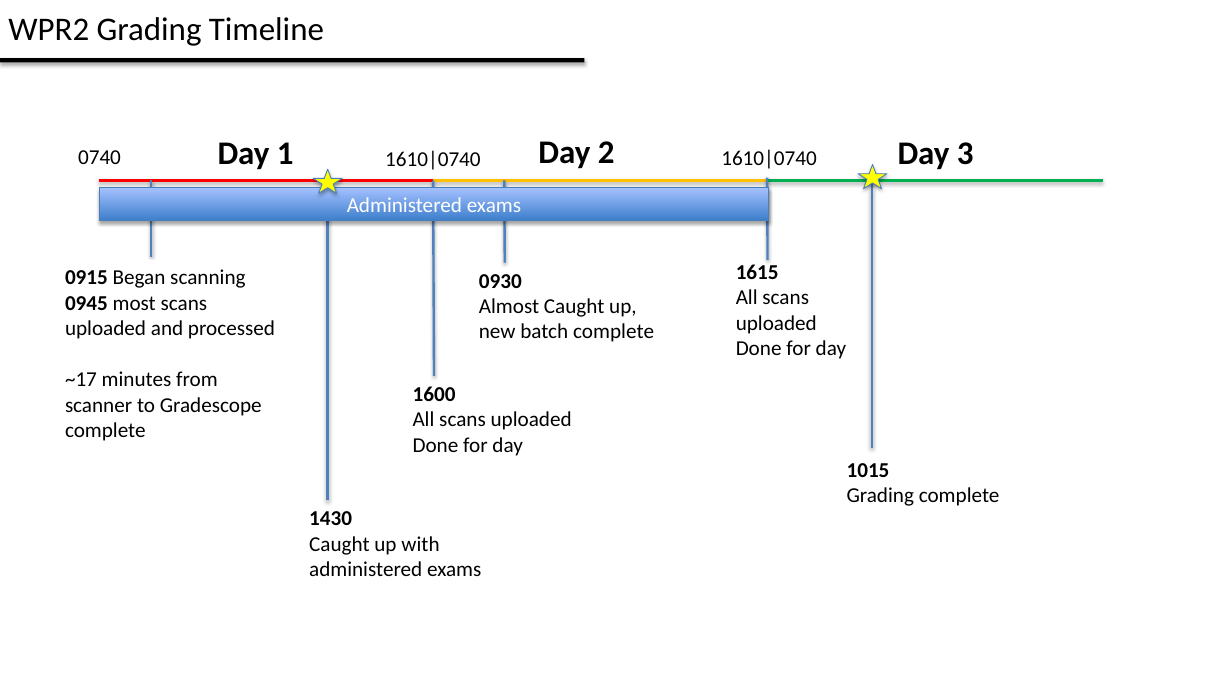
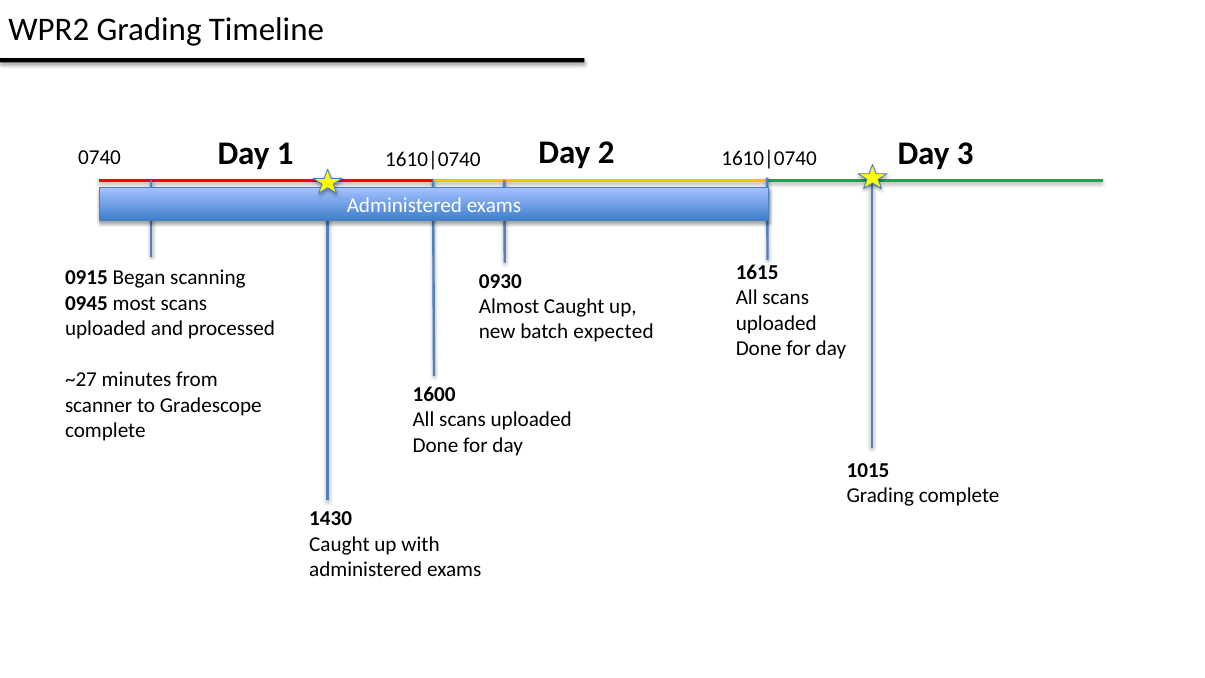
batch complete: complete -> expected (614, 332)
~17: ~17 -> ~27 (81, 380)
